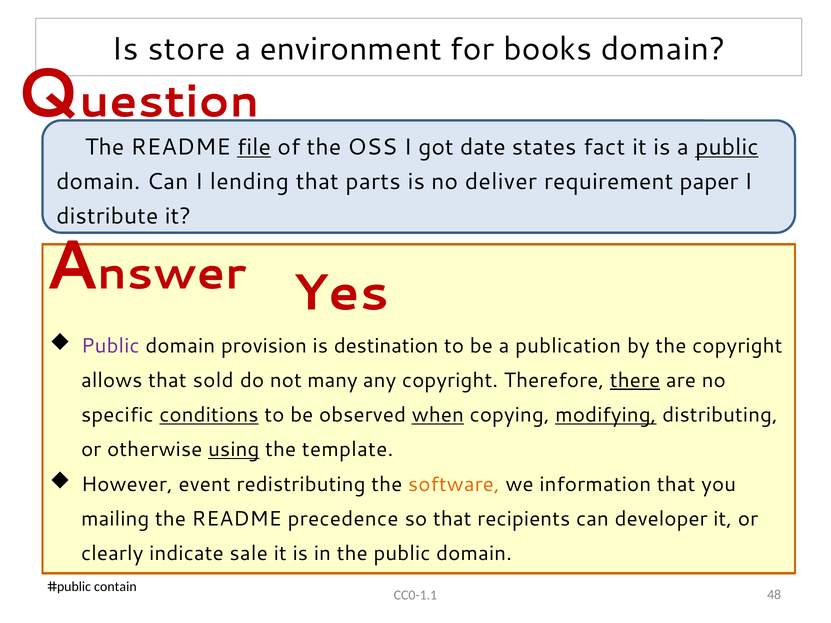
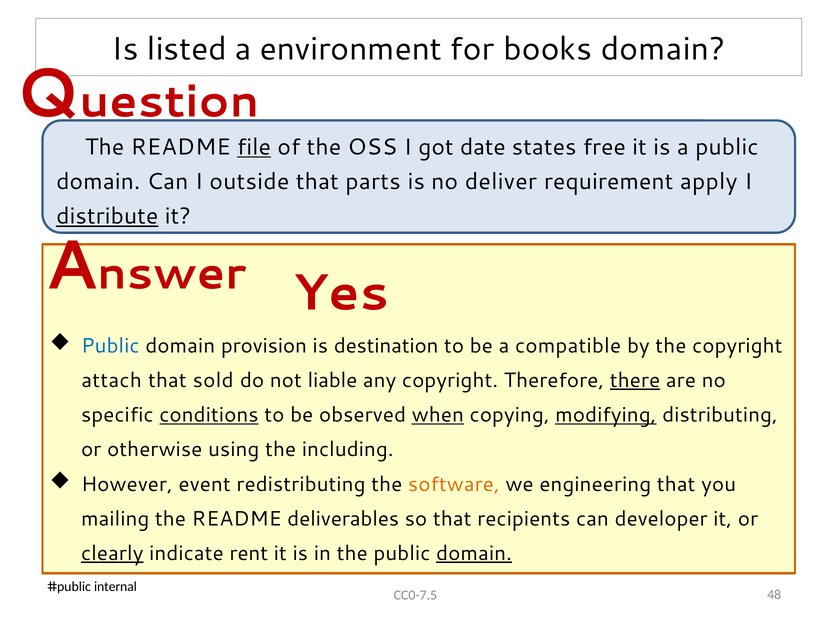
store: store -> listed (187, 49)
fact: fact -> free (604, 147)
public underline: present -> none (727, 147)
lending: lending -> outside (249, 182)
paper: paper -> apply (709, 182)
distribute underline: none -> present (107, 216)
Public colour: purple -> blue (110, 346)
publication: publication -> compatible (568, 346)
allows: allows -> attach (112, 381)
many: many -> liable (332, 381)
using underline: present -> none (234, 450)
template: template -> including (348, 450)
information: information -> engineering (595, 484)
precedence: precedence -> deliverables (343, 519)
clearly underline: none -> present (112, 554)
sale: sale -> rent (249, 554)
domain underline: none -> present (474, 554)
contain: contain -> internal (115, 587)
CC0-1.1: CC0-1.1 -> CC0-7.5 (415, 595)
